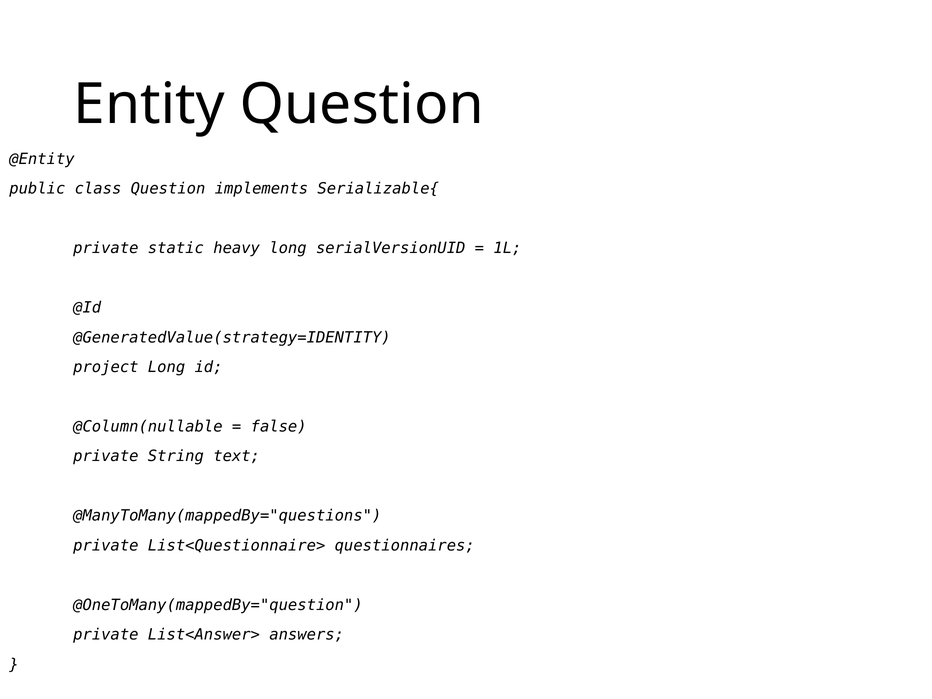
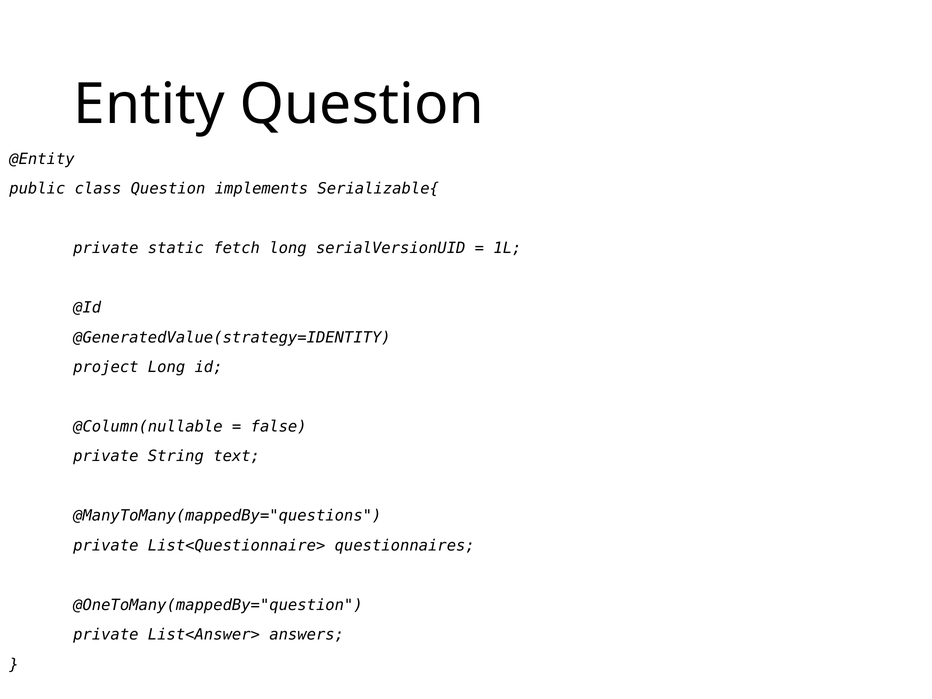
heavy: heavy -> fetch (237, 248)
